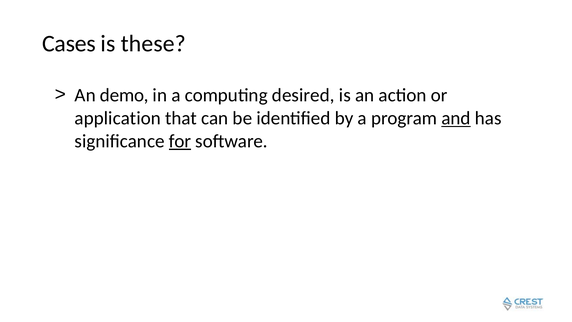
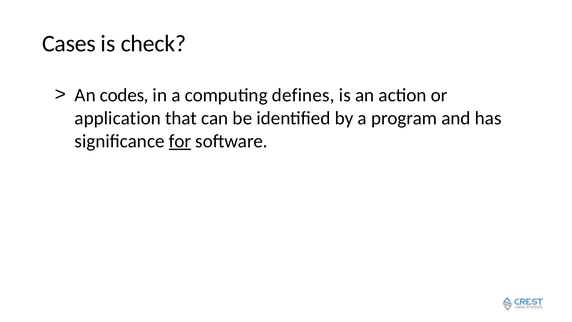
these: these -> check (153, 44)
demo: demo -> codes (124, 95)
desired: desired -> defines (303, 95)
and underline: present -> none (456, 118)
